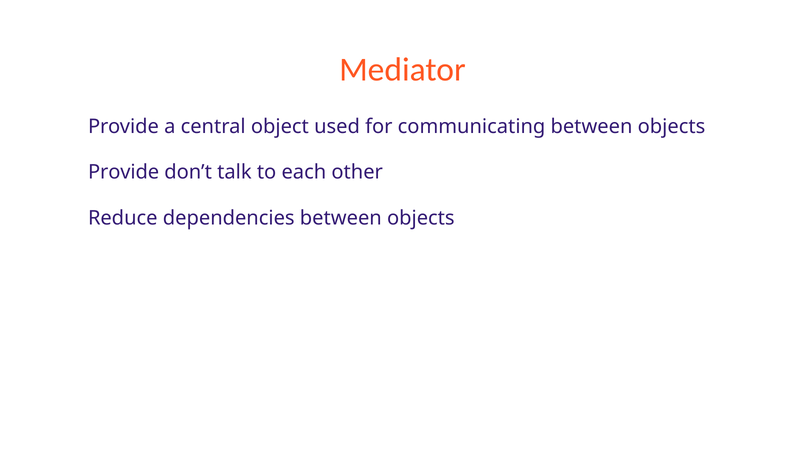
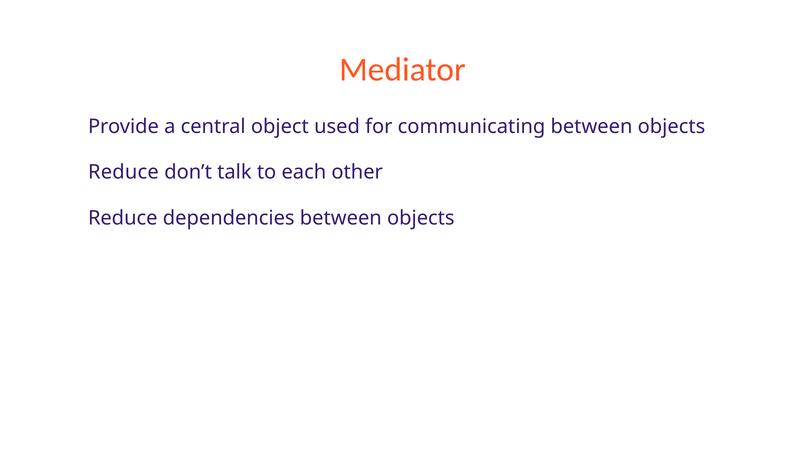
Provide: Provide -> Reduce (123, 172)
